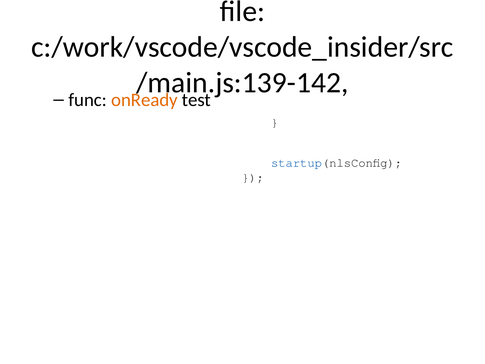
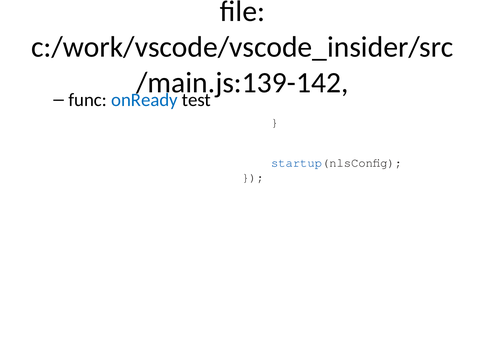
onReady colour: orange -> blue (145, 100)
